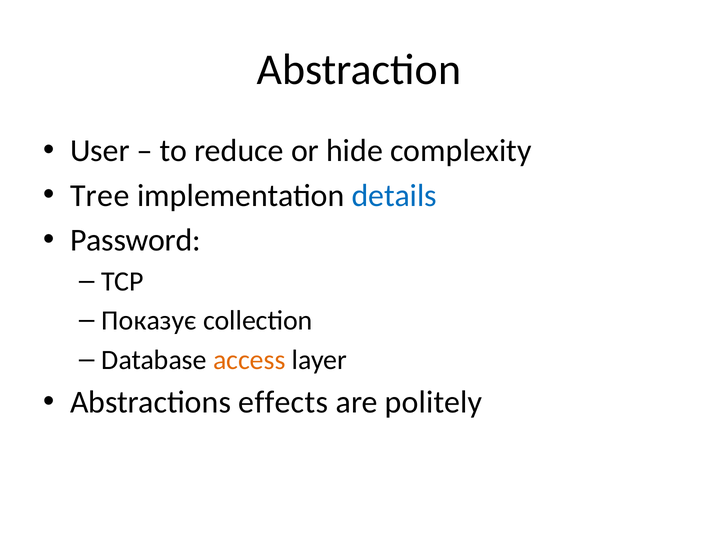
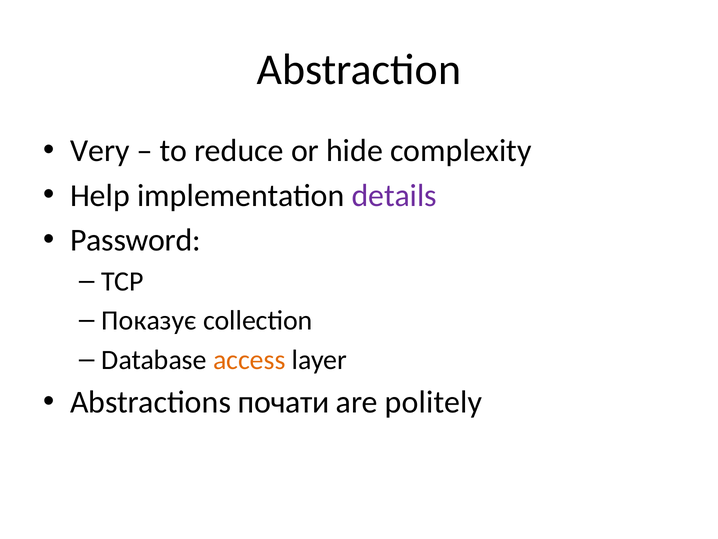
User: User -> Very (100, 151)
Tree: Tree -> Help (100, 195)
details colour: blue -> purple (394, 195)
effects: effects -> почати (284, 402)
